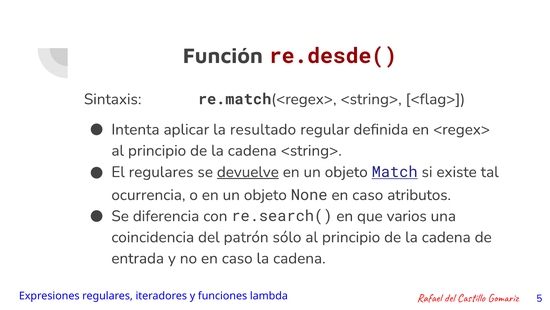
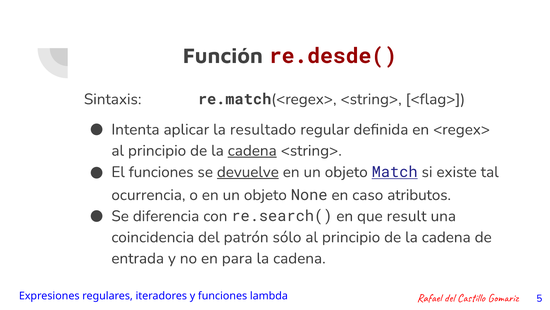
cadena underline: none -> present (252, 150)
El regulares: regulares -> funciones (161, 172)
varios: varios -> result (407, 216)
no en caso: caso -> para (237, 258)
